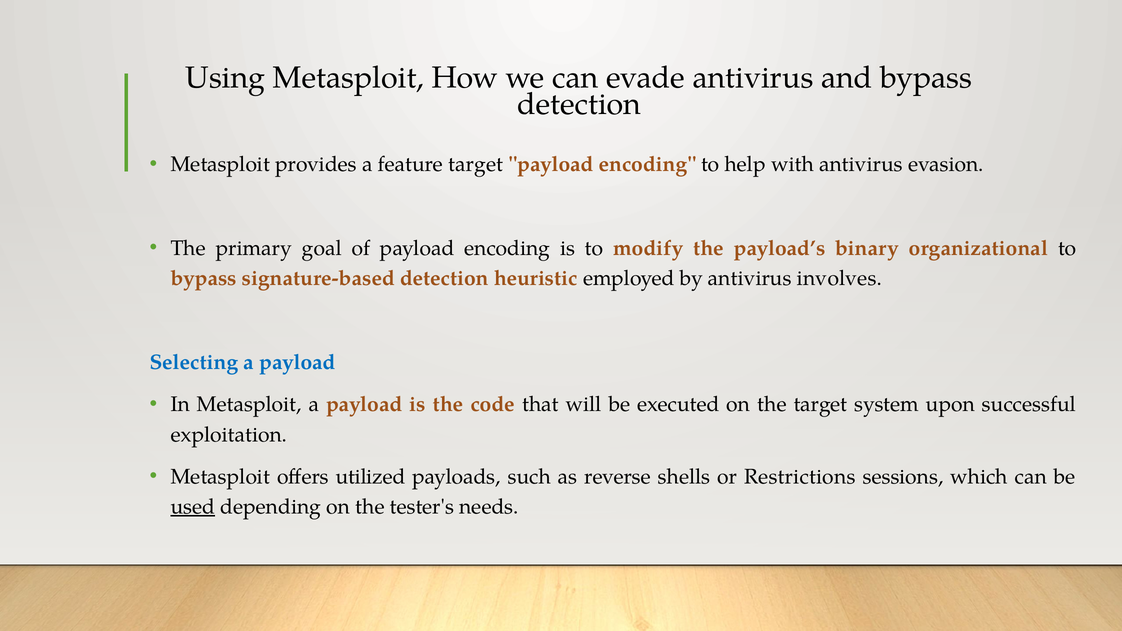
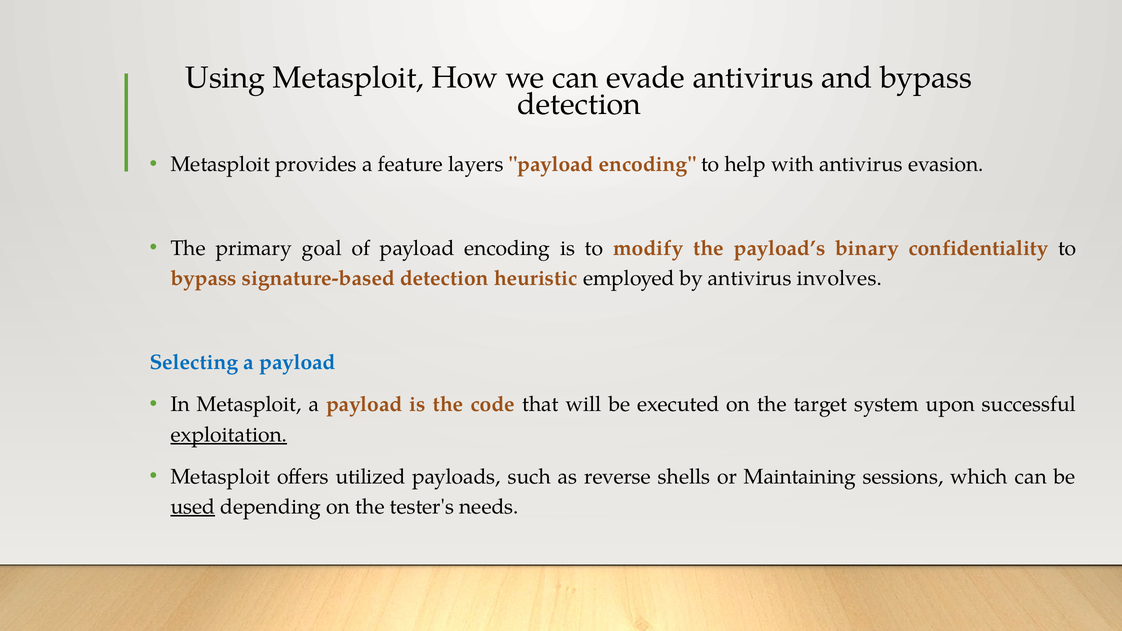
feature target: target -> layers (476, 164)
organizational: organizational -> confidentiality (979, 248)
exploitation underline: none -> present (229, 435)
Restrictions: Restrictions -> Maintaining (800, 477)
